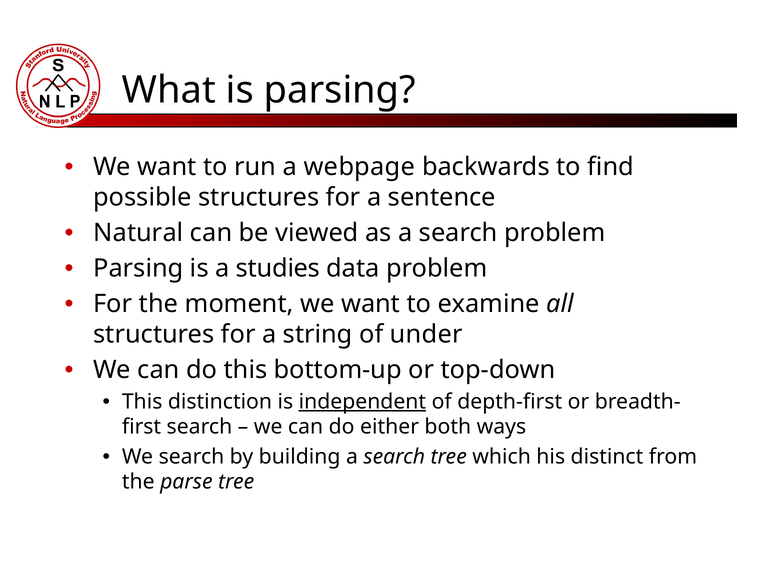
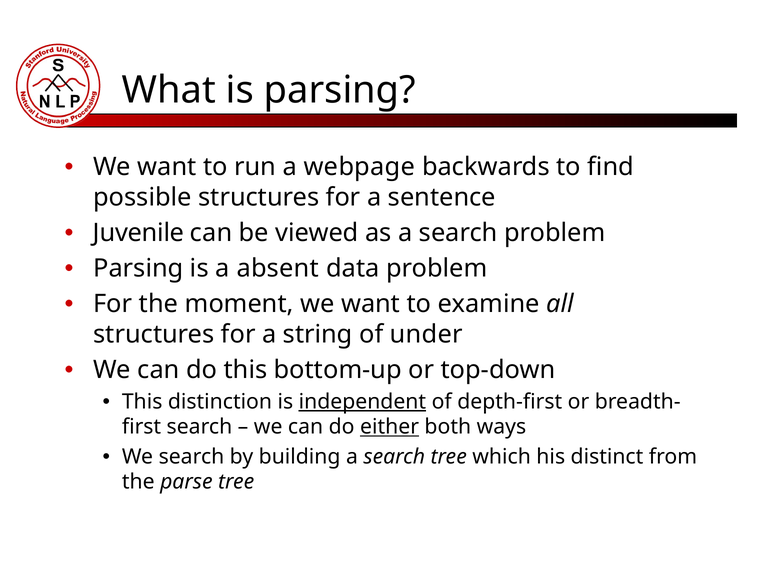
Natural: Natural -> Juvenile (139, 233)
studies: studies -> absent (278, 268)
either underline: none -> present (390, 427)
